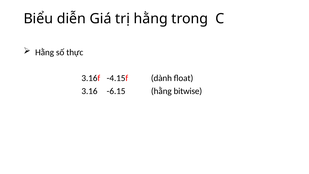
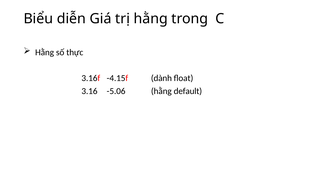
-6.15: -6.15 -> -5.06 (116, 91)
bitwise: bitwise -> default (188, 91)
